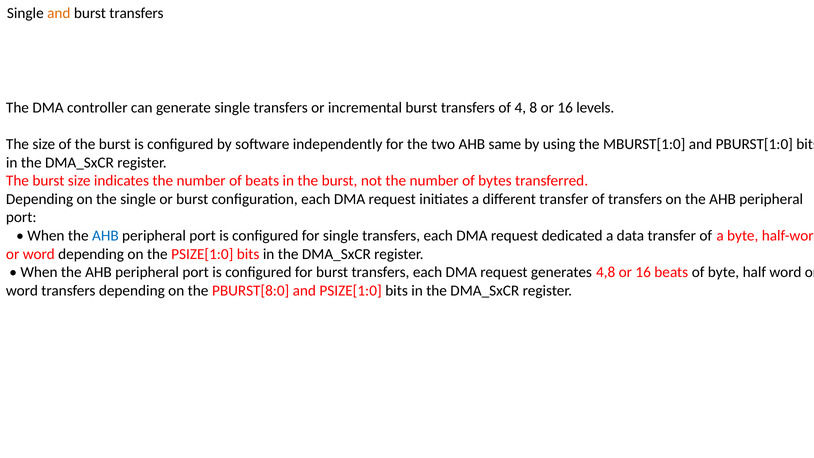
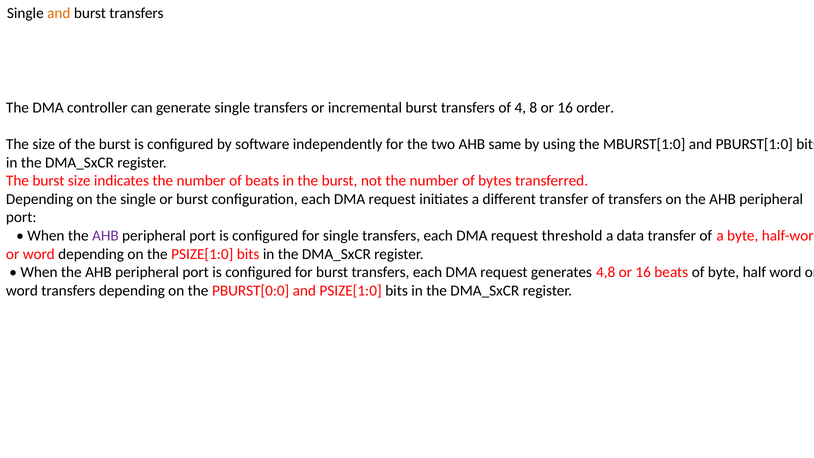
levels: levels -> order (595, 107)
AHB colour: blue -> purple (105, 236)
dedicated: dedicated -> threshold (572, 236)
PBURST[8:0: PBURST[8:0 -> PBURST[0:0 (251, 291)
